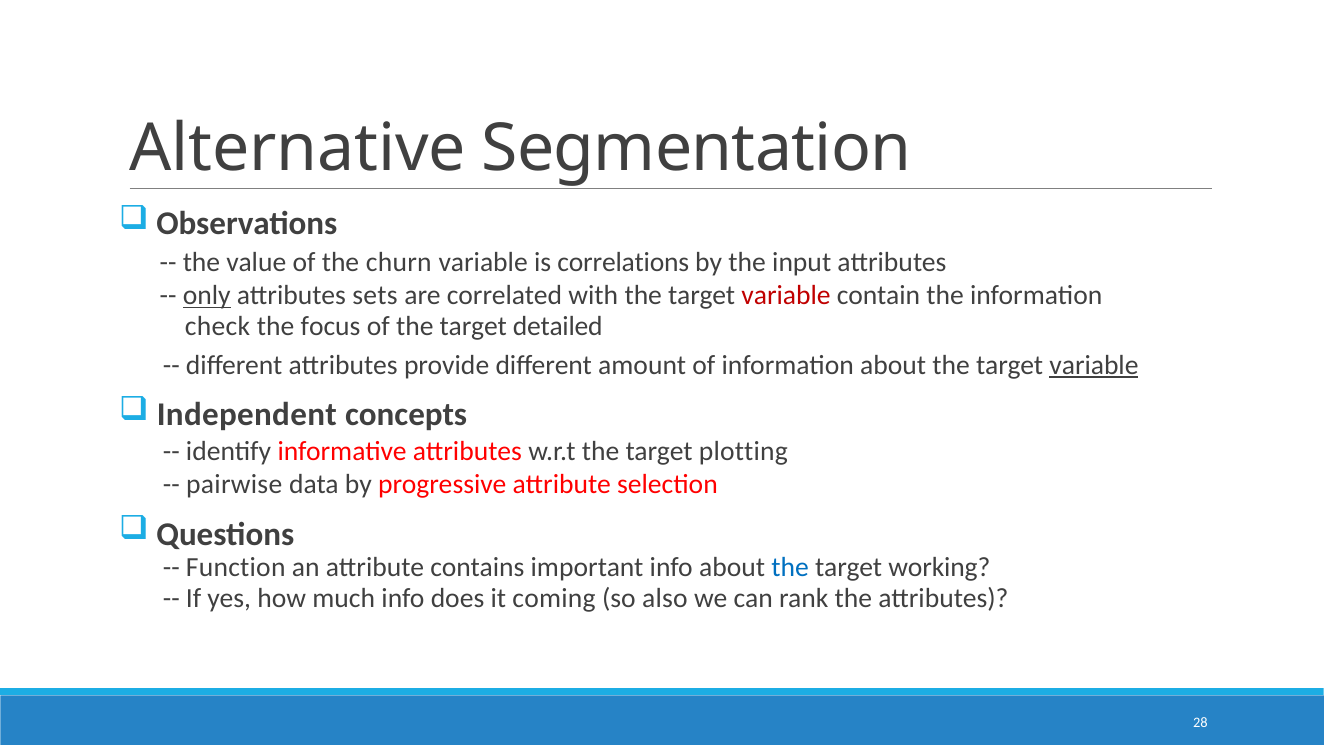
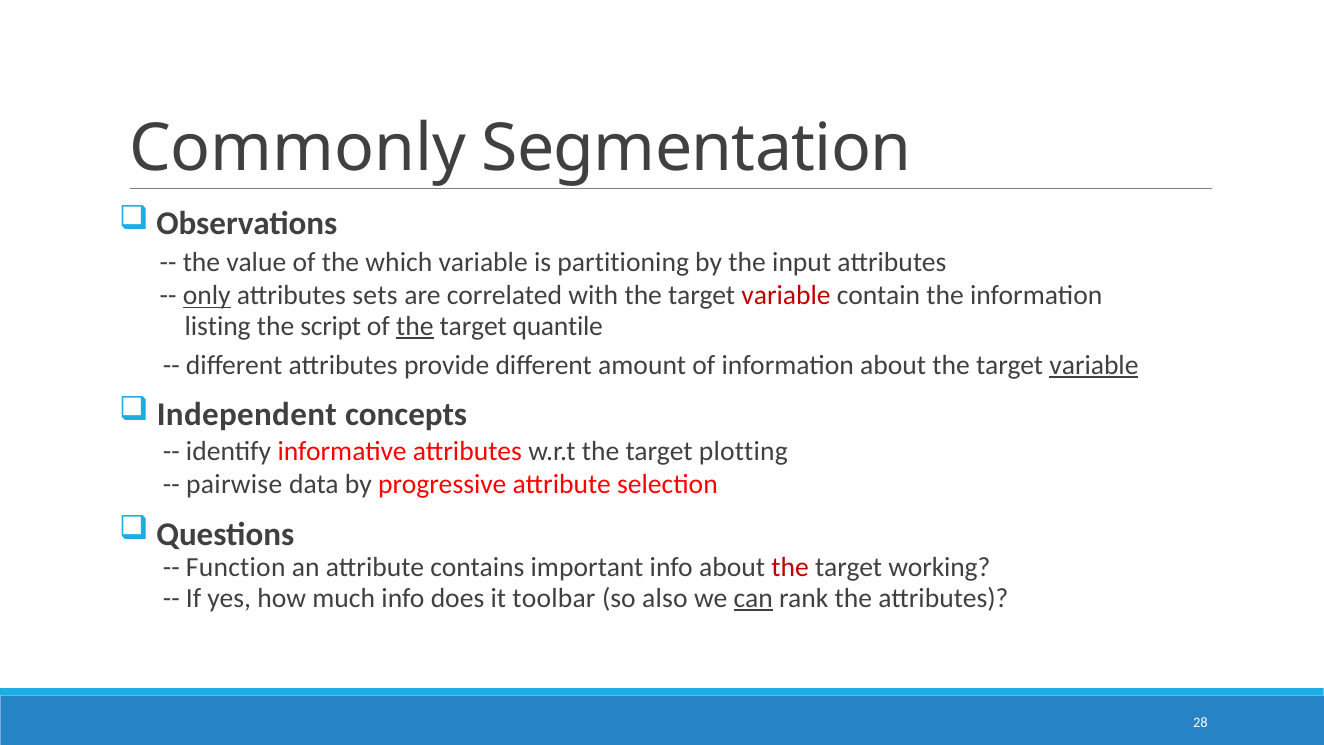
Alternative: Alternative -> Commonly (297, 148)
churn: churn -> which (399, 262)
correlations: correlations -> partitioning (623, 262)
check: check -> listing (218, 326)
focus: focus -> script (331, 326)
the underline: none -> present (415, 326)
detailed: detailed -> quantile (558, 326)
the colour: blue -> red (790, 567)
coming: coming -> toolbar (554, 598)
can underline: none -> present (753, 598)
